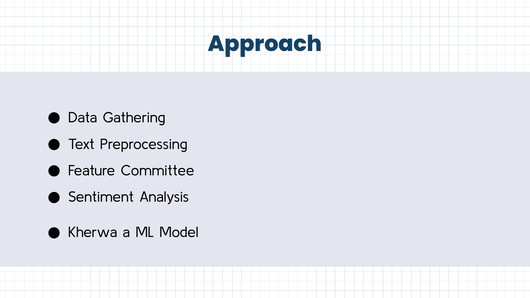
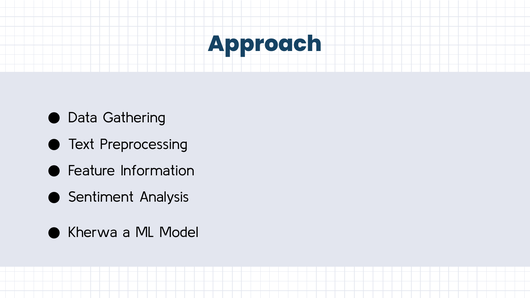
Committee: Committee -> Information (158, 171)
